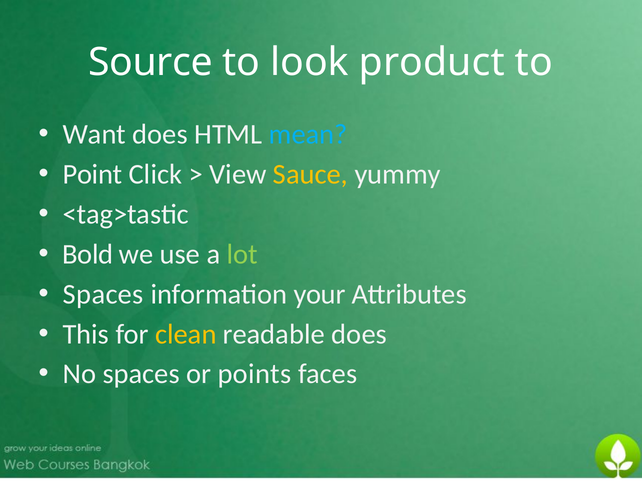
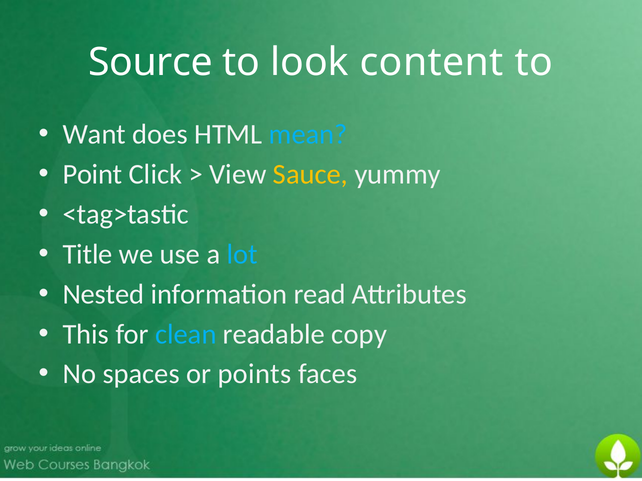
product: product -> content (432, 62)
Bold: Bold -> Title (88, 255)
lot colour: light green -> light blue (242, 255)
Spaces: Spaces -> Nested (103, 295)
your: your -> read (320, 295)
clean colour: yellow -> light blue (186, 334)
readable does: does -> copy (359, 334)
